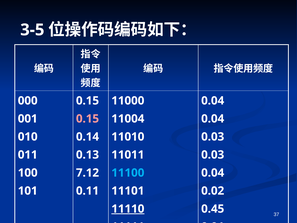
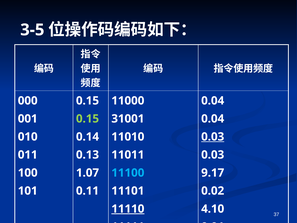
0.15 colour: pink -> light green (87, 119)
11004: 11004 -> 31001 (128, 119)
0.03 underline: none -> present (213, 137)
7.12: 7.12 -> 1.07 (87, 173)
0.04: 0.04 -> 9.17 (213, 173)
0.45: 0.45 -> 4.10 (213, 209)
